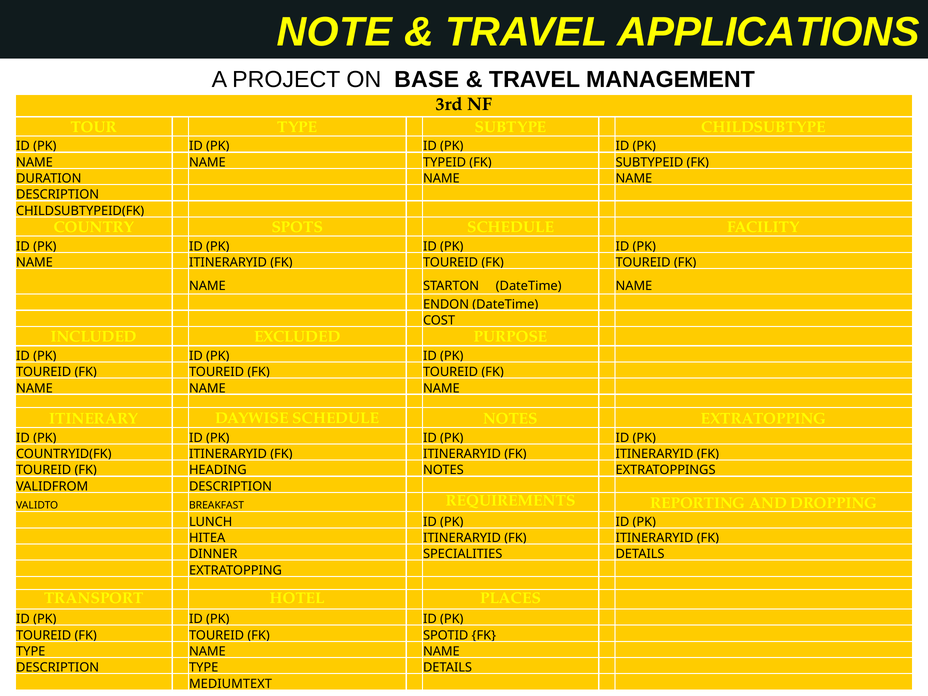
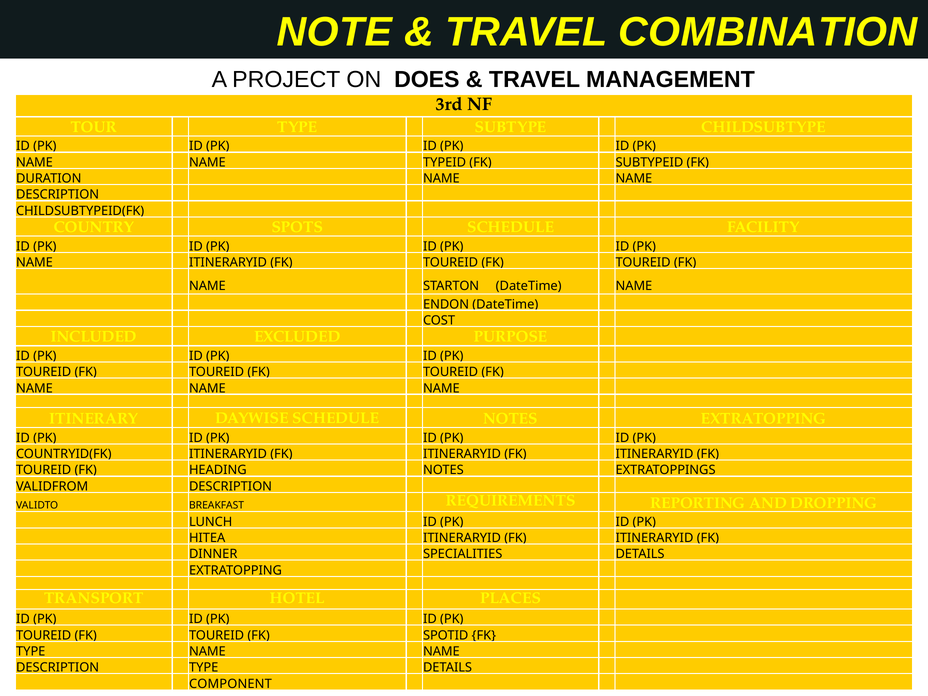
APPLICATIONS: APPLICATIONS -> COMBINATION (768, 32)
BASE: BASE -> DOES (427, 79)
MEDIUMTEXT: MEDIUMTEXT -> COMPONENT (230, 684)
